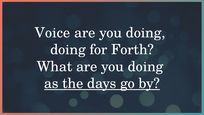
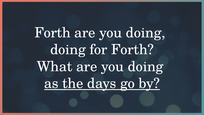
Voice: Voice -> Forth (53, 33)
